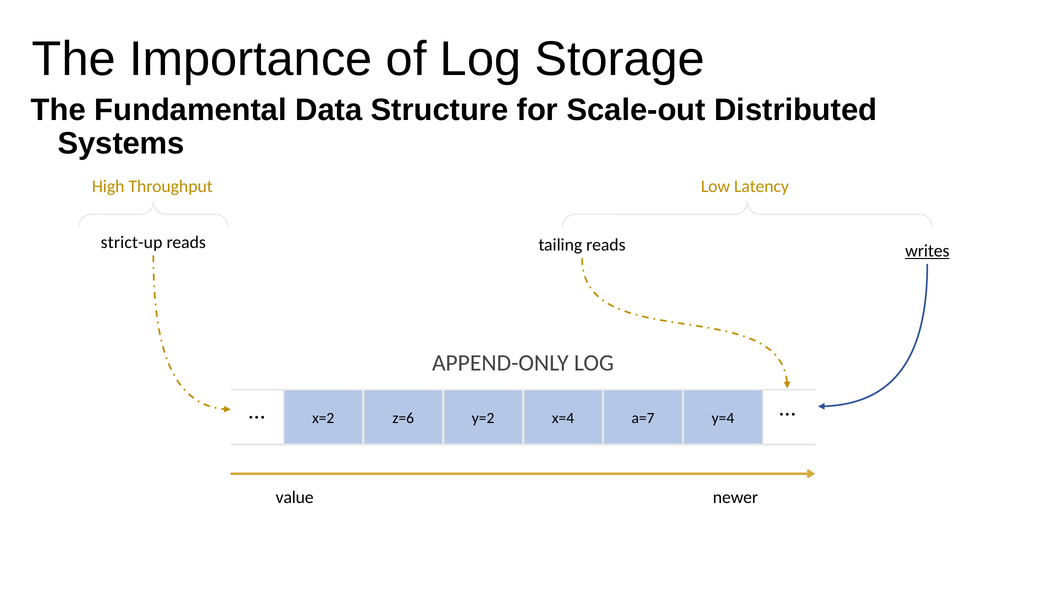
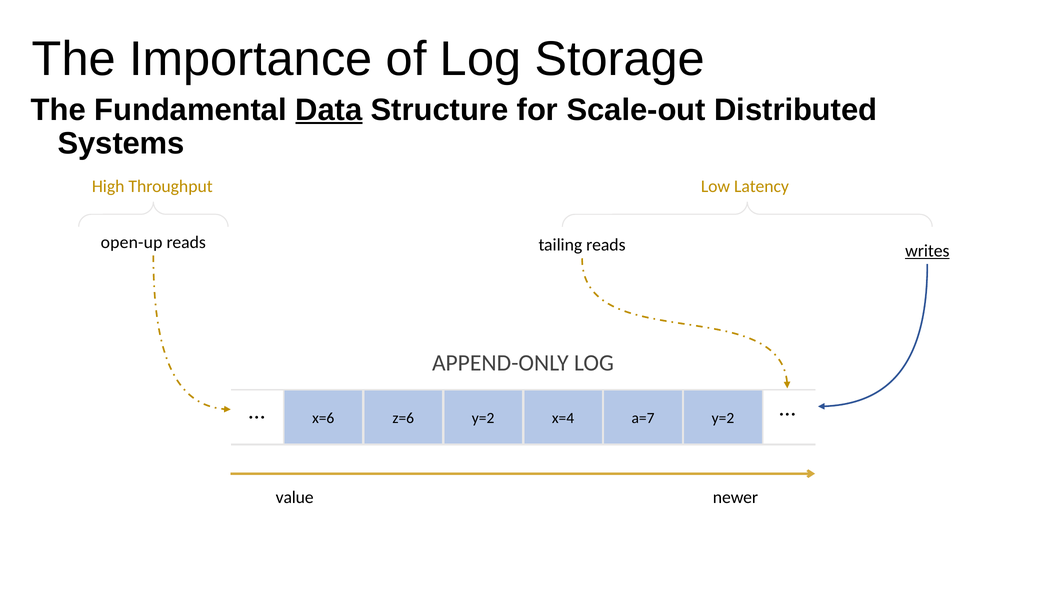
Data underline: none -> present (329, 110)
strict-up: strict-up -> open-up (132, 242)
x=2: x=2 -> x=6 (323, 418)
a=7 y=4: y=4 -> y=2 (723, 418)
